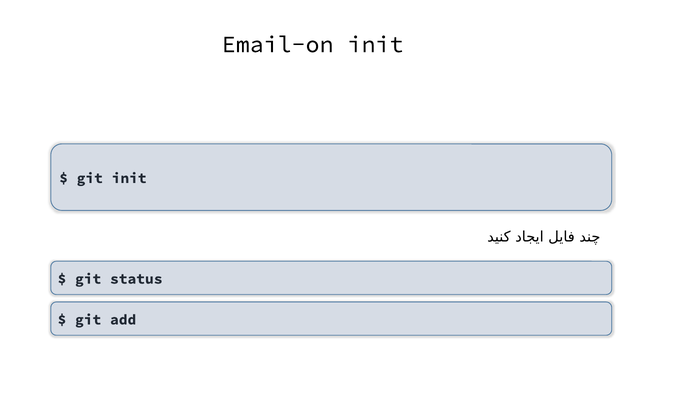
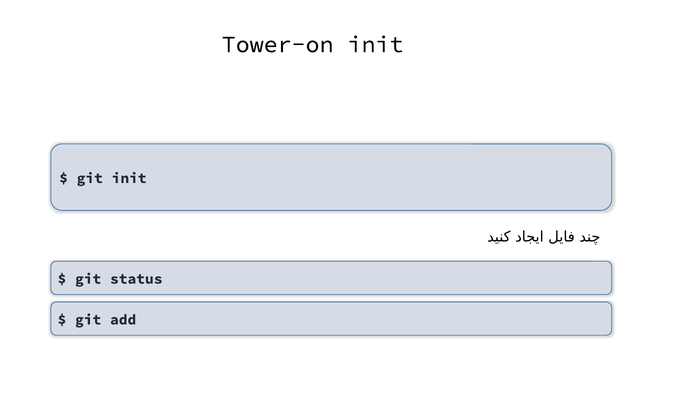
Email-on: Email-on -> Tower-on (278, 44)
